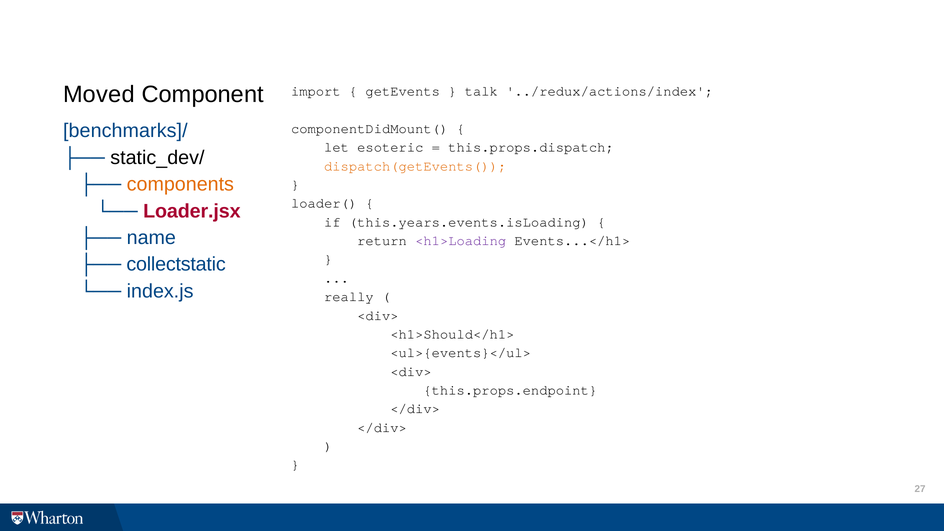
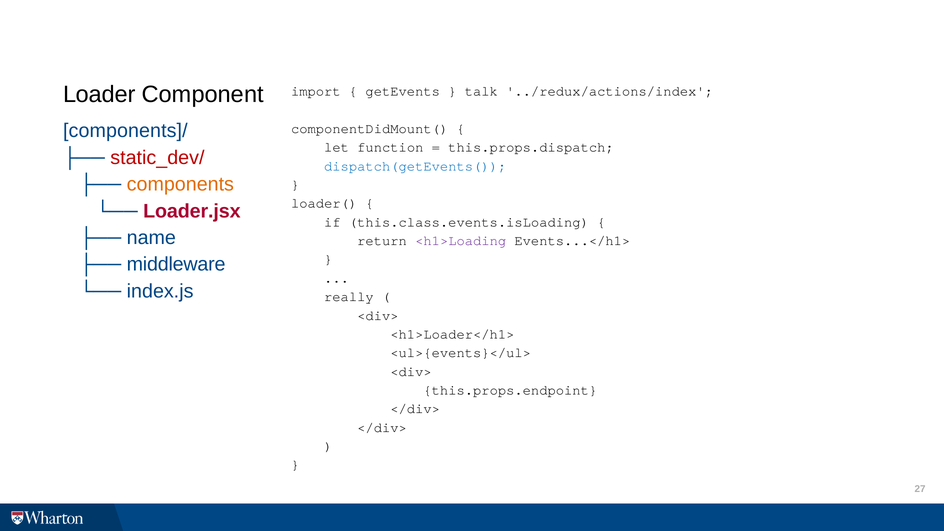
Moved: Moved -> Loader (99, 95)
benchmarks]/: benchmarks]/ -> components]/ (125, 131)
esoteric: esoteric -> function (390, 147)
static_dev/ colour: black -> red (157, 158)
dispatch(getEvents( colour: orange -> blue (415, 166)
this.years.events.isLoading: this.years.events.isLoading -> this.class.events.isLoading (469, 222)
collectstatic: collectstatic -> middleware (176, 264)
<h1>Should</h1>: <h1>Should</h1> -> <h1>Loader</h1> (452, 334)
